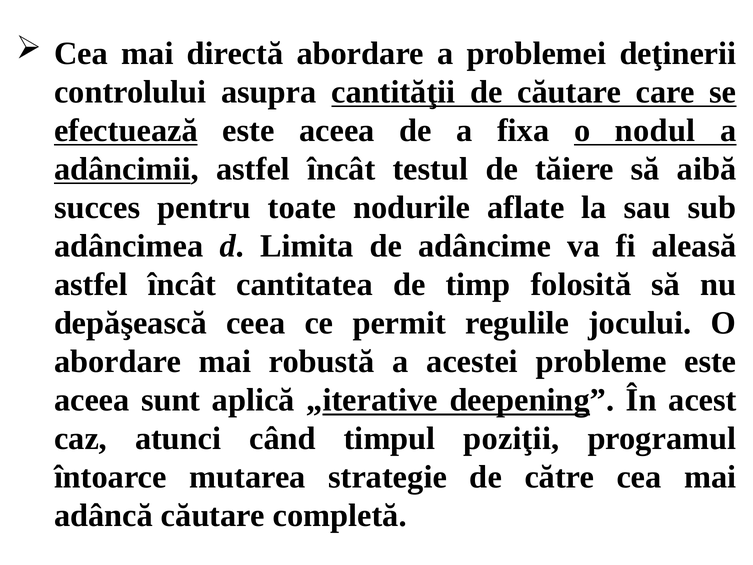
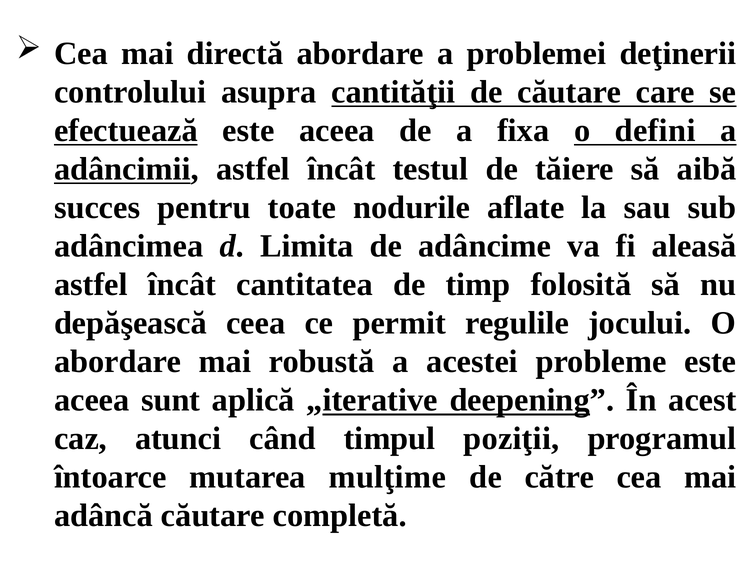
nodul: nodul -> defini (655, 130)
strategie: strategie -> mulţime (387, 477)
